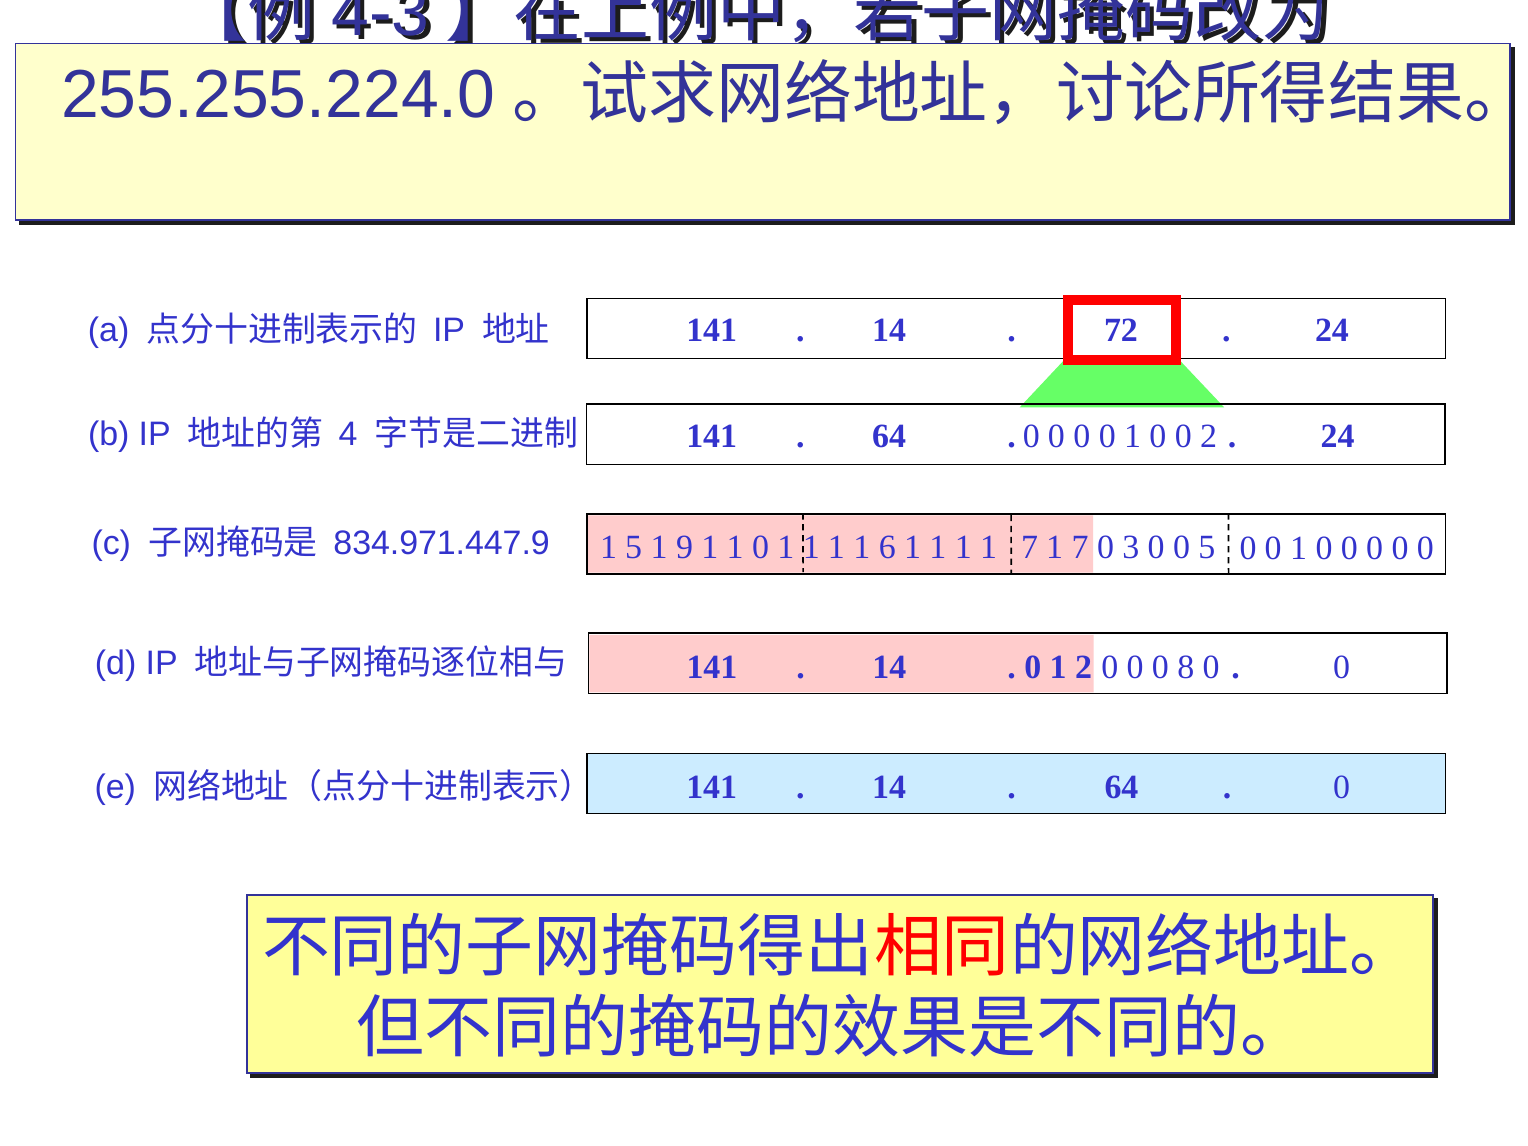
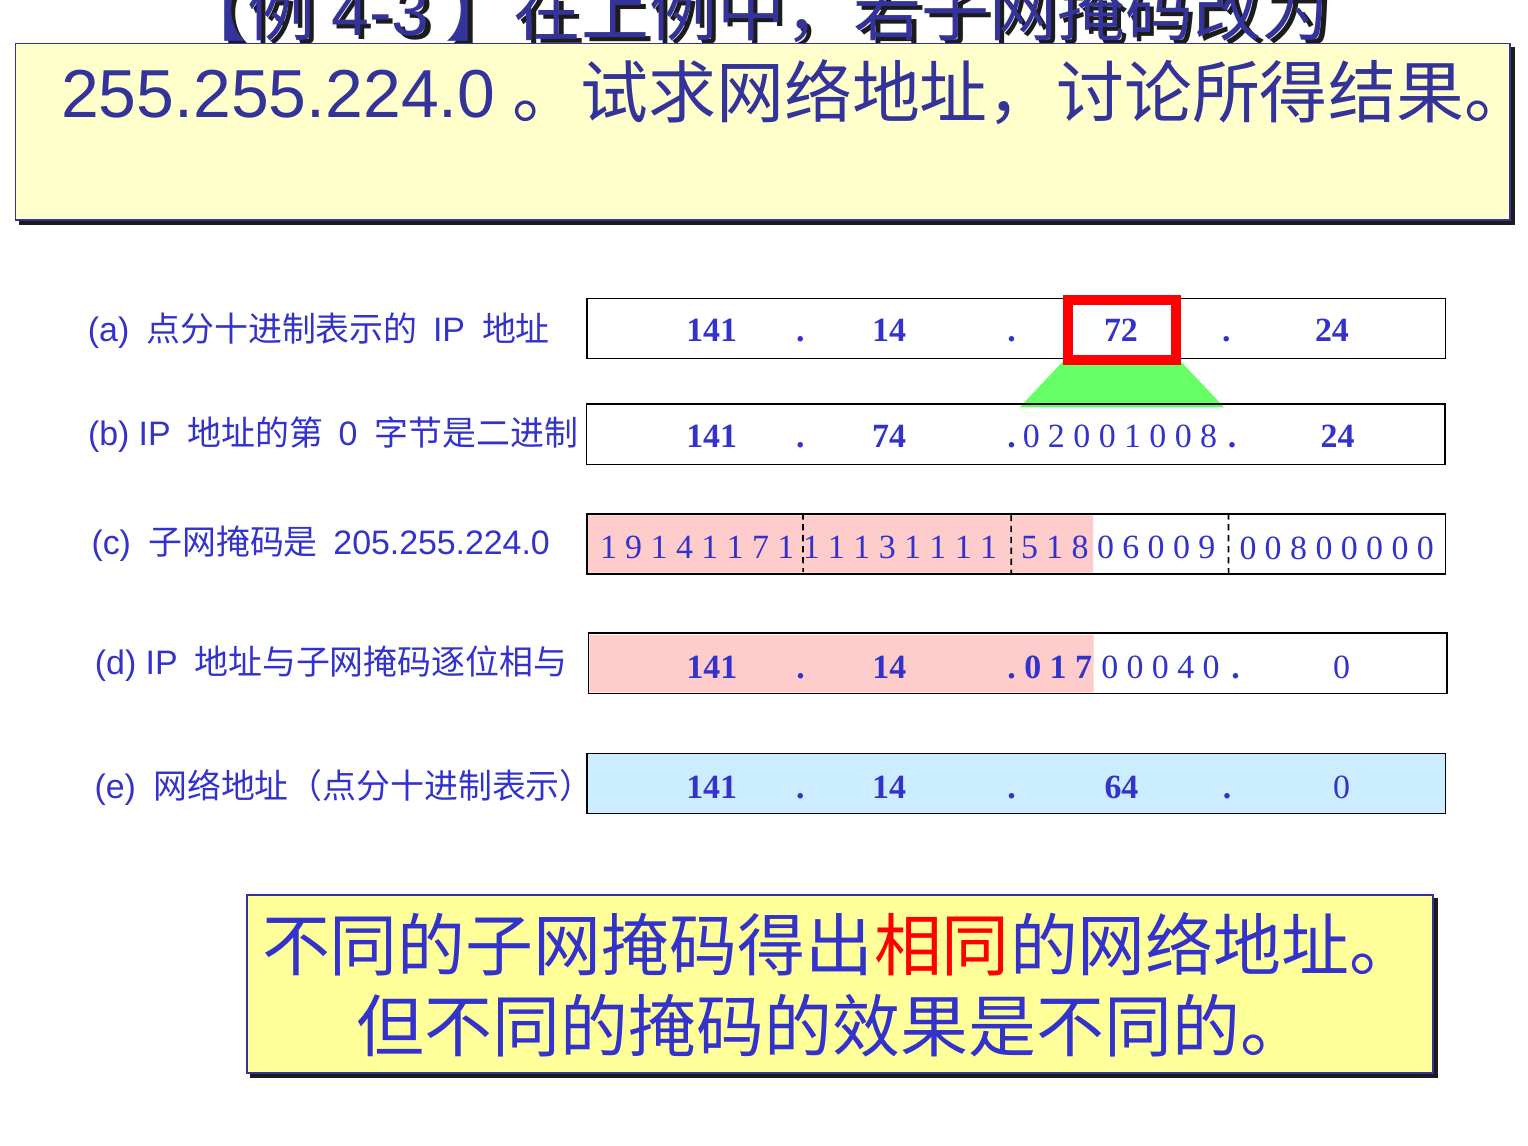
4: 4 -> 0 (348, 434)
64: 64 -> 74 (889, 436)
0: 0 -> 2 (1056, 437)
1 0 0 2: 2 -> 8 (1209, 437)
834.971.447.9: 834.971.447.9 -> 205.255.224.0 (442, 543)
1: 1 -> 8 (1299, 548)
1 5: 5 -> 9 (634, 547)
1 9: 9 -> 4 (685, 547)
1 1 0: 0 -> 7 (761, 547)
6: 6 -> 3 (887, 547)
1 1 7: 7 -> 5 (1030, 547)
7: 7 -> 8 (1080, 547)
3: 3 -> 6 (1131, 547)
0 5: 5 -> 9 (1207, 547)
0 1 2: 2 -> 7 (1084, 667)
0 8: 8 -> 4 (1186, 667)
